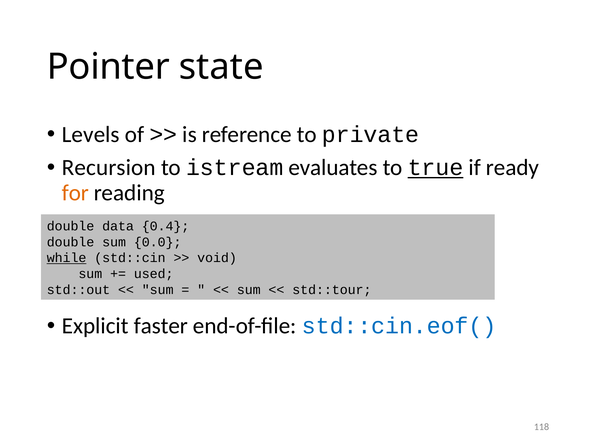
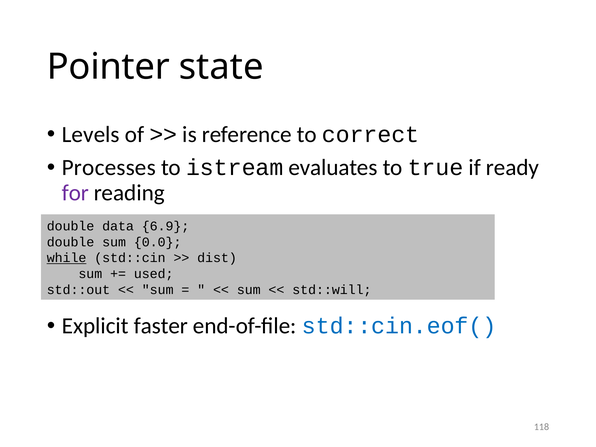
private: private -> correct (371, 134)
Recursion: Recursion -> Processes (109, 168)
true underline: present -> none (435, 168)
for colour: orange -> purple (75, 193)
0.4: 0.4 -> 6.9 (166, 226)
void: void -> dist (217, 258)
std::tour: std::tour -> std::will (332, 290)
